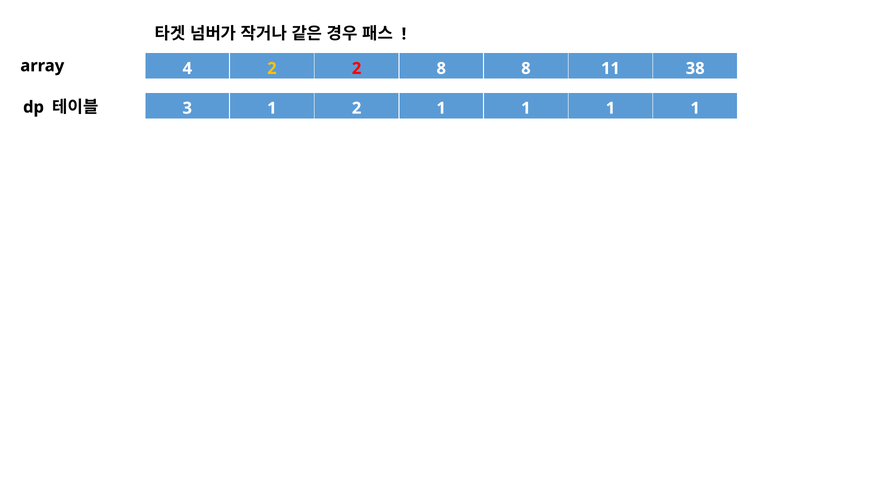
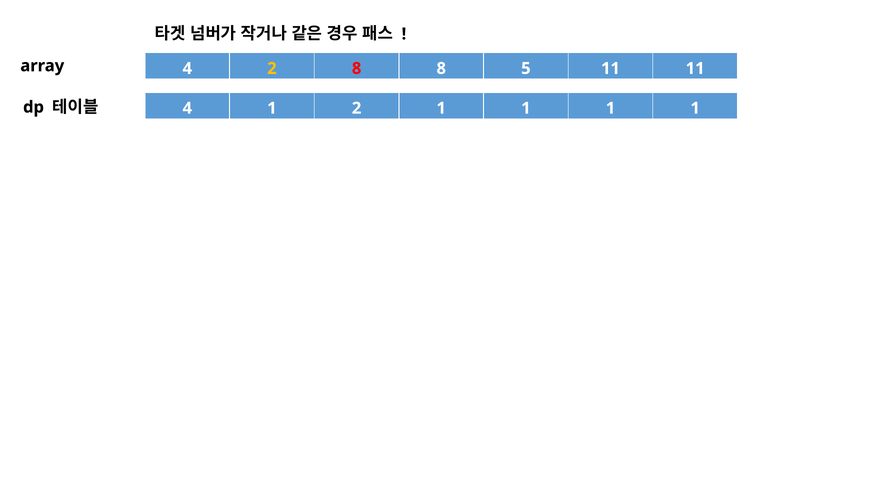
2 2: 2 -> 8 (357, 68)
8 8: 8 -> 5 (526, 68)
11 38: 38 -> 11 (695, 68)
3: 3 -> 4 (187, 108)
